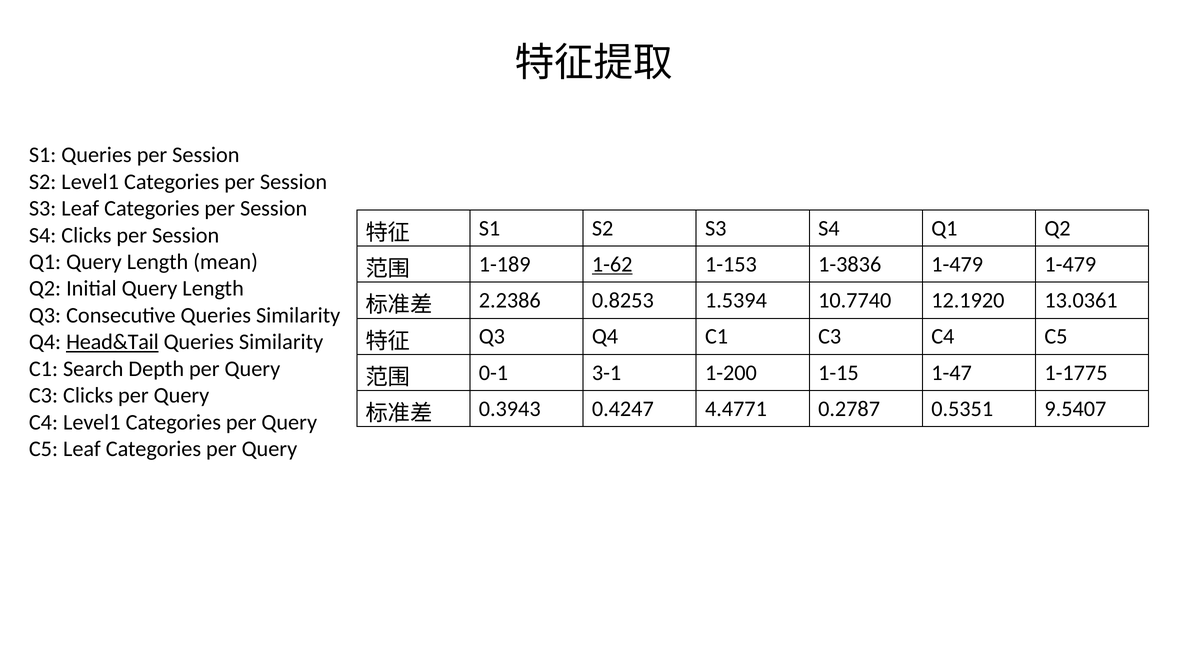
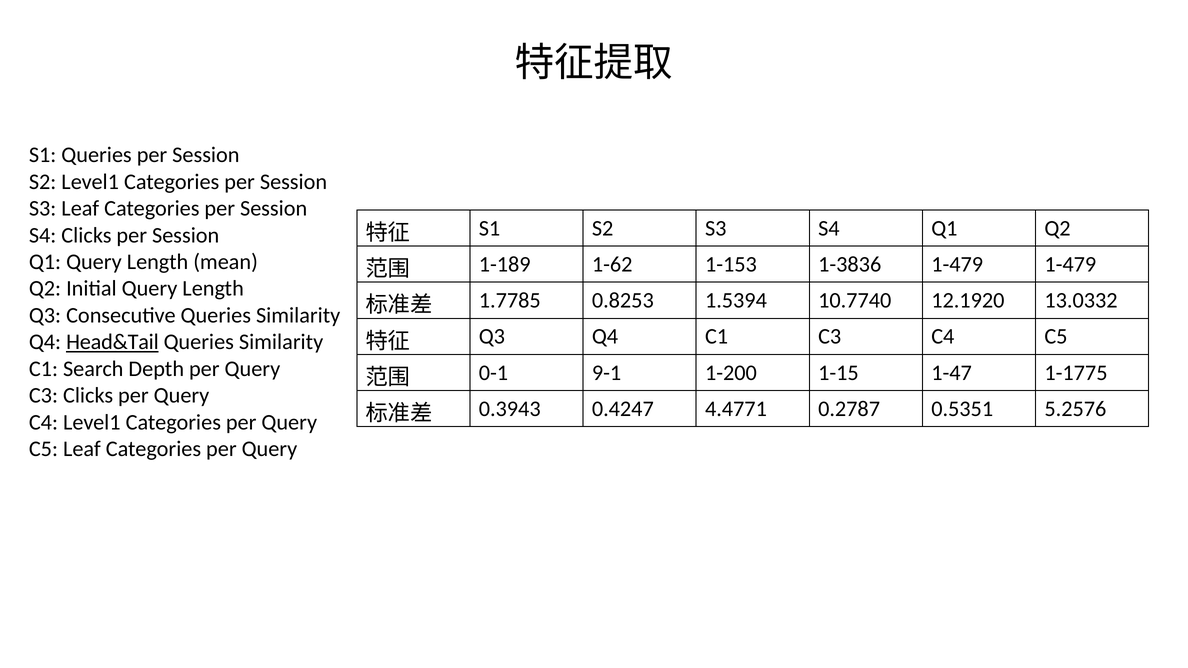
1-62 underline: present -> none (612, 264)
2.2386: 2.2386 -> 1.7785 (510, 301)
13.0361: 13.0361 -> 13.0332 (1081, 301)
3-1: 3-1 -> 9-1 (607, 373)
9.5407: 9.5407 -> 5.2576 (1075, 409)
